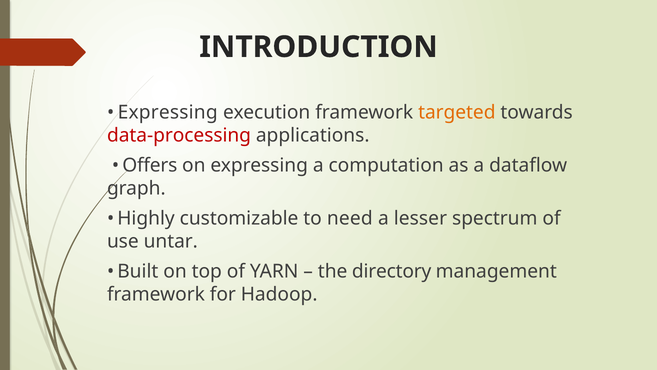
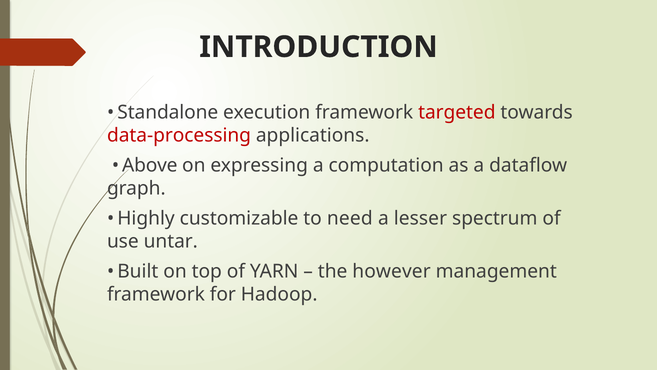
Expressing: Expressing -> Standalone (168, 112)
targeted colour: orange -> red (457, 112)
Offers: Offers -> Above (150, 165)
directory: directory -> however (392, 271)
